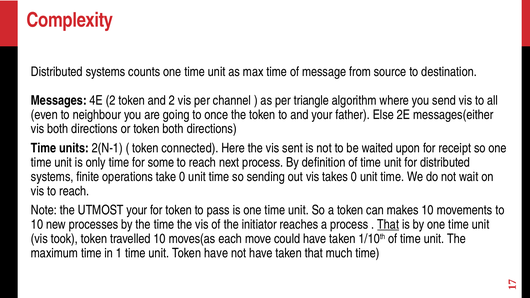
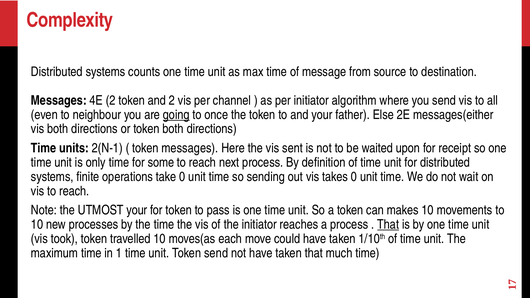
per triangle: triangle -> initiator (311, 100)
going underline: none -> present (176, 115)
token connected: connected -> messages (190, 148)
Token have: have -> send (216, 253)
